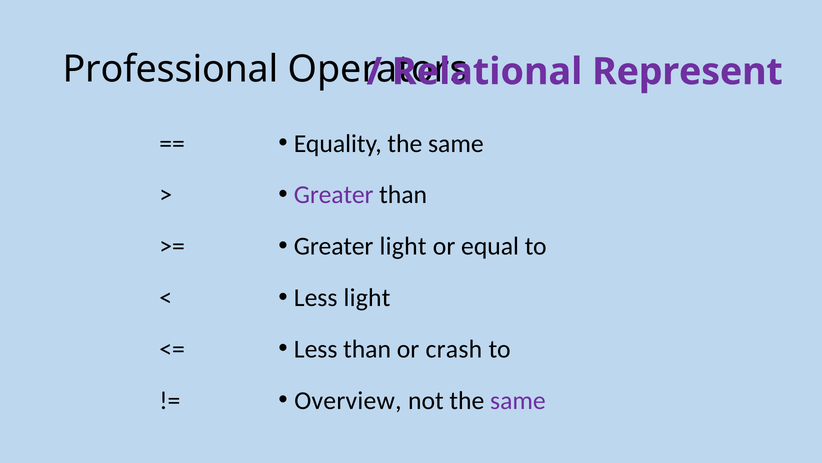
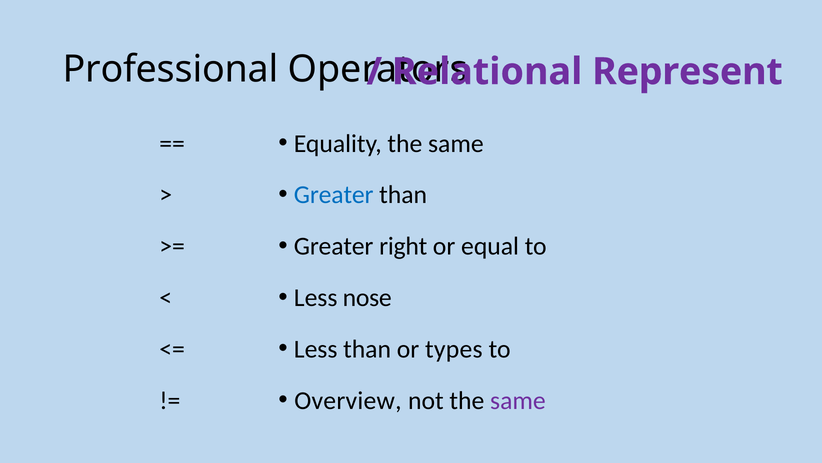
Greater colour: purple -> blue (334, 195)
Greater light: light -> right (403, 246)
Less light: light -> nose (367, 297)
crash: crash -> types (454, 349)
